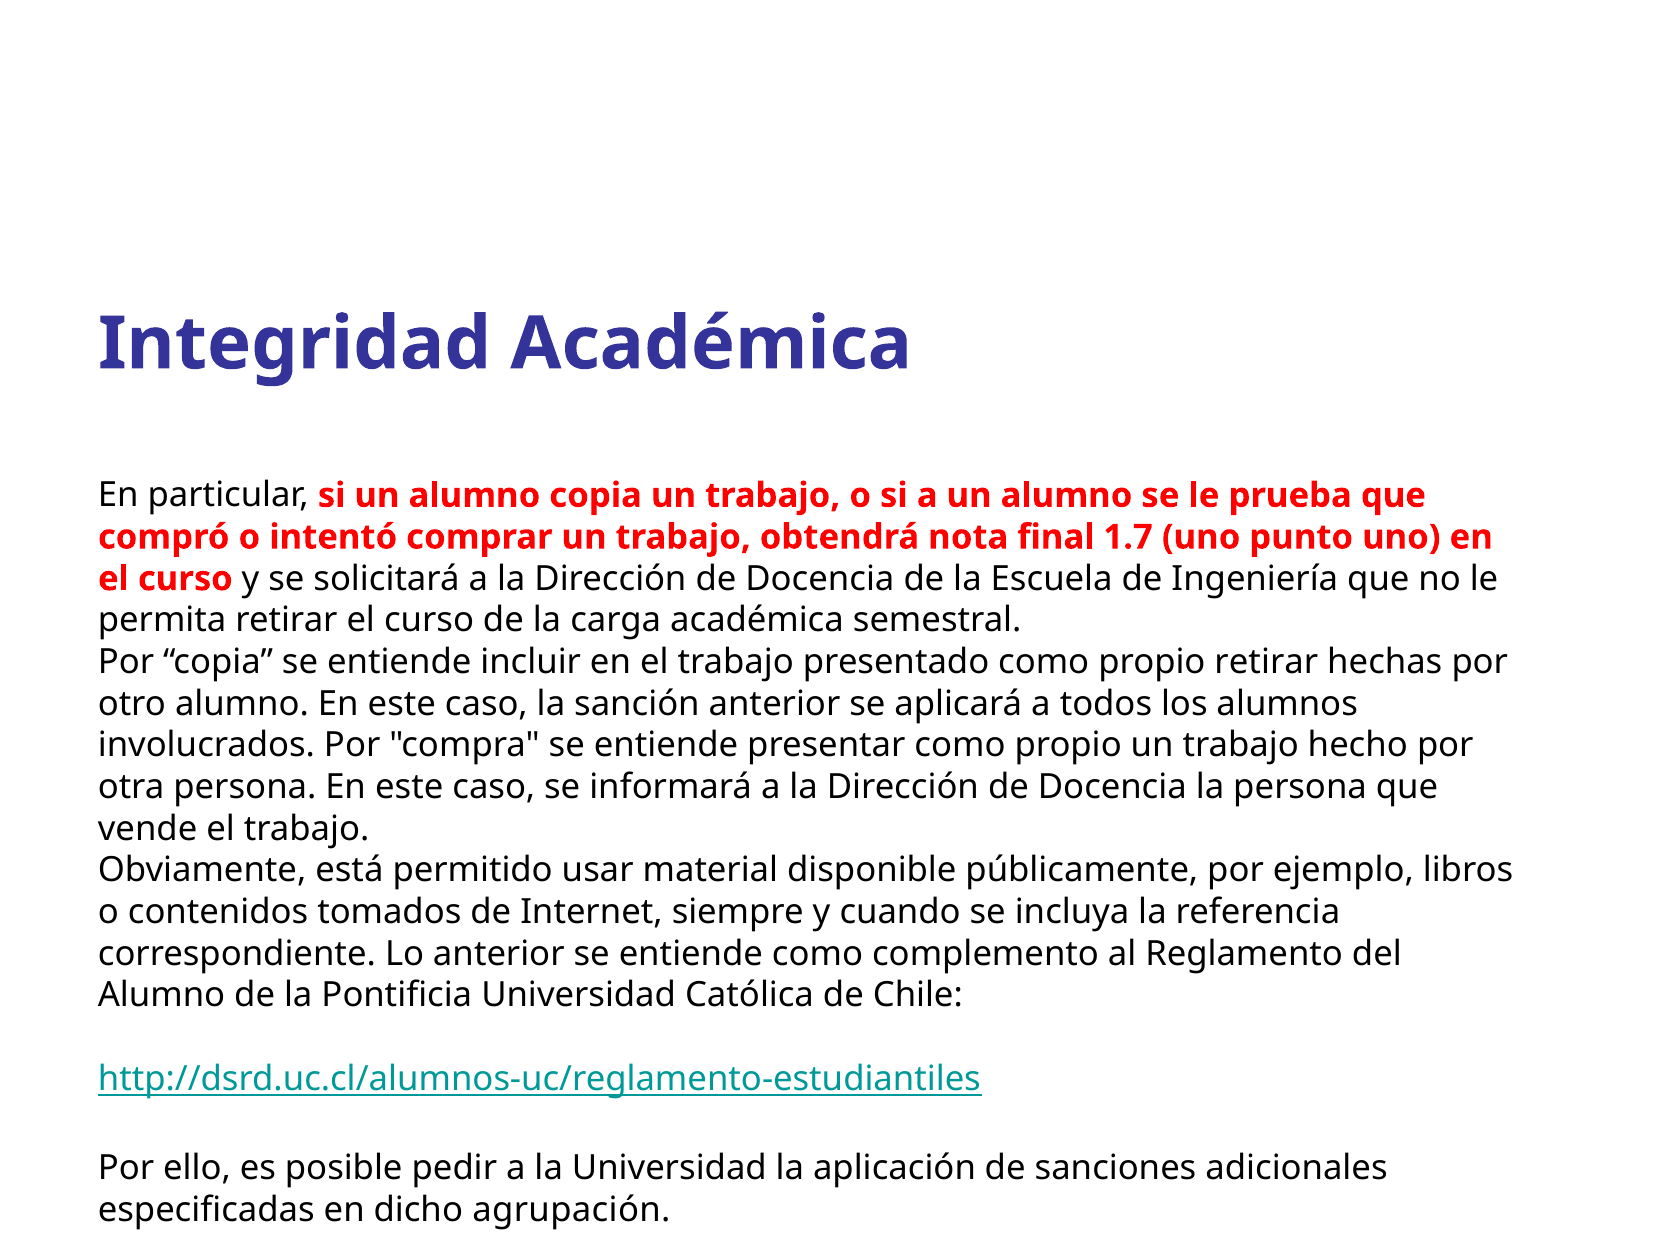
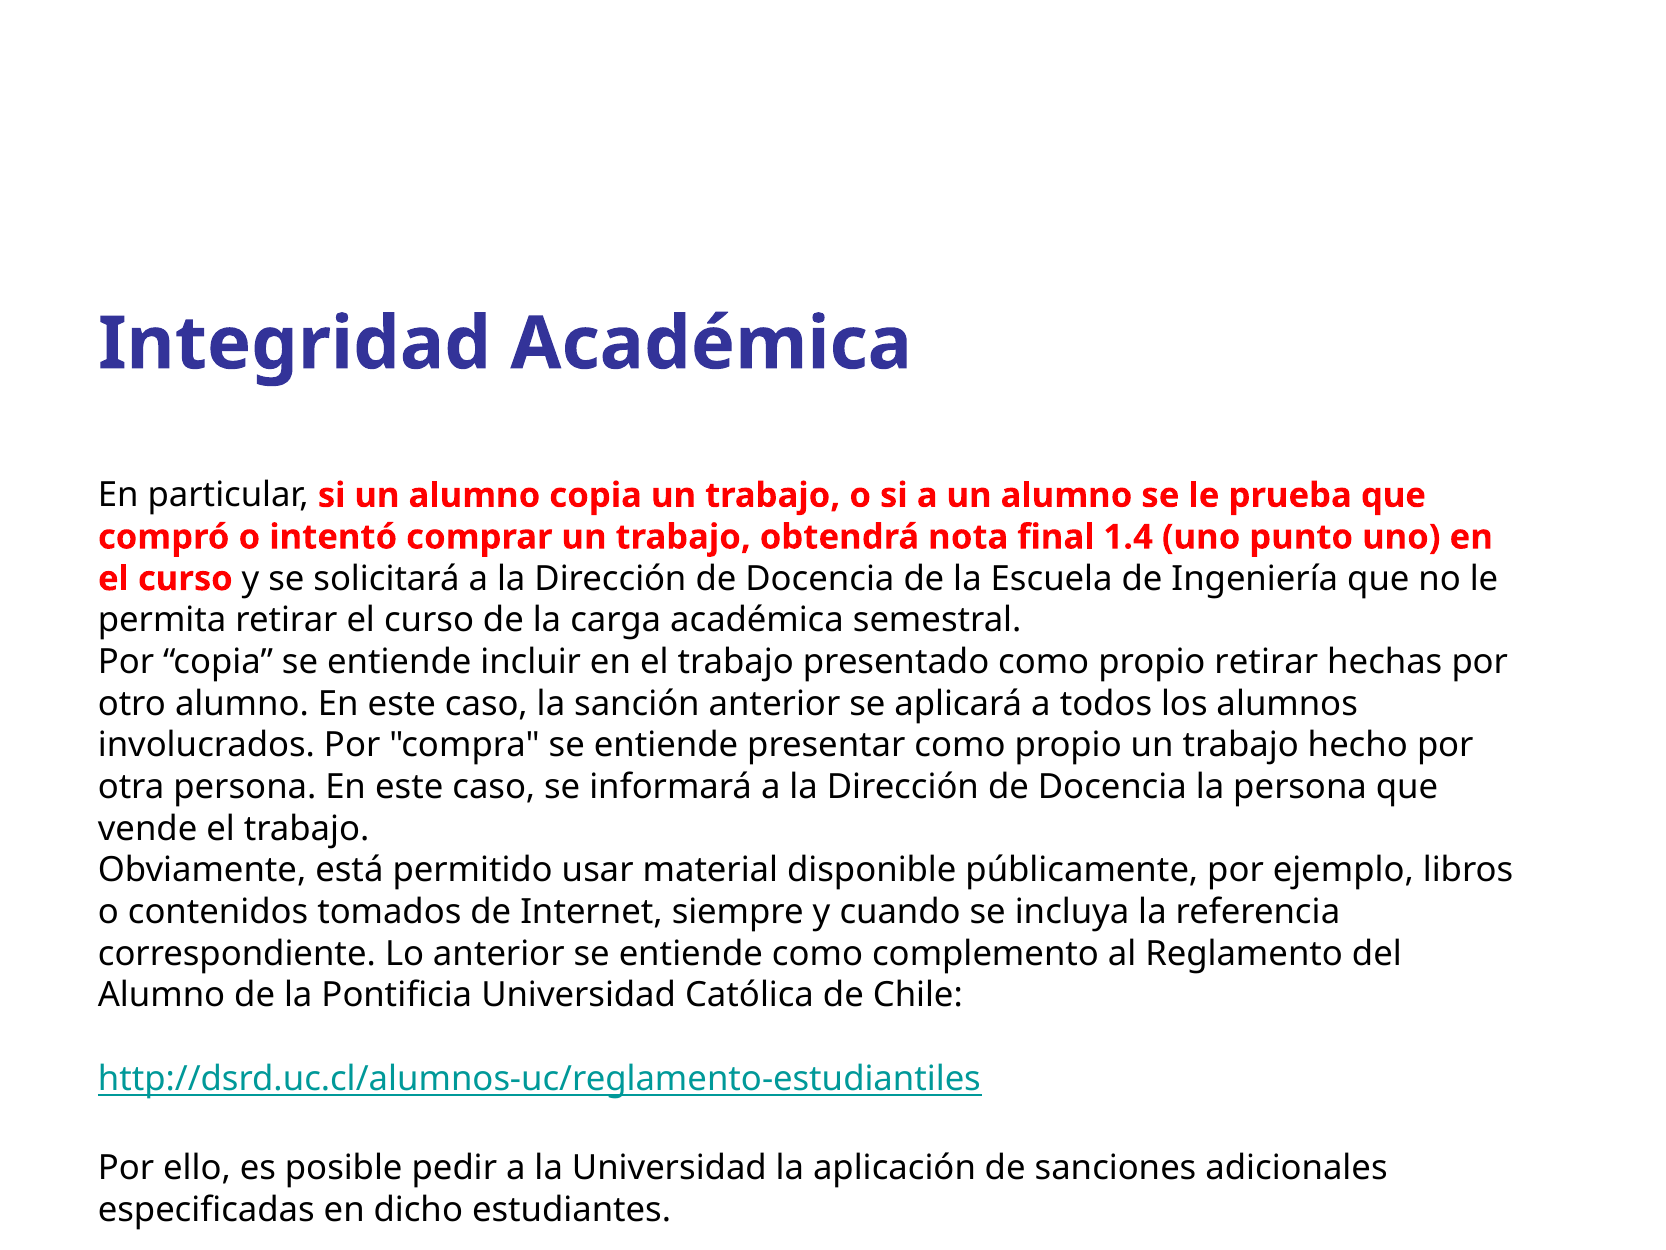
1.7: 1.7 -> 1.4 (1128, 537)
agrupación: agrupación -> estudiantes (572, 1209)
